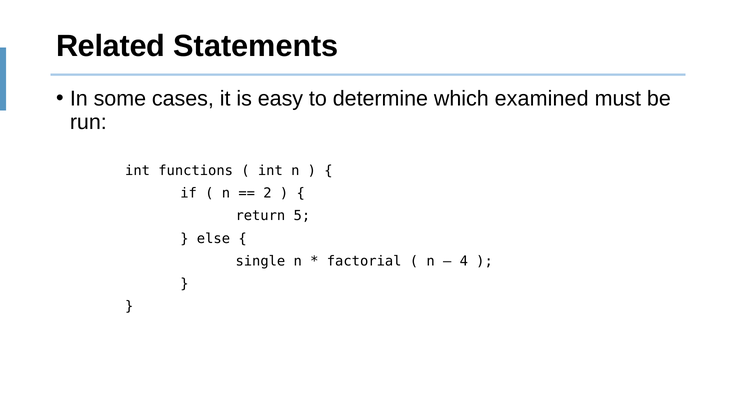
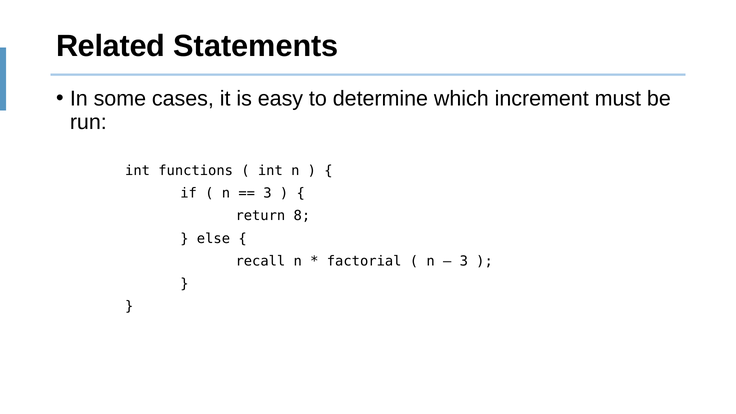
examined: examined -> increment (542, 99)
2: 2 -> 3 (267, 193)
5: 5 -> 8 (302, 216)
single: single -> recall (260, 261)
4: 4 -> 3 (464, 261)
